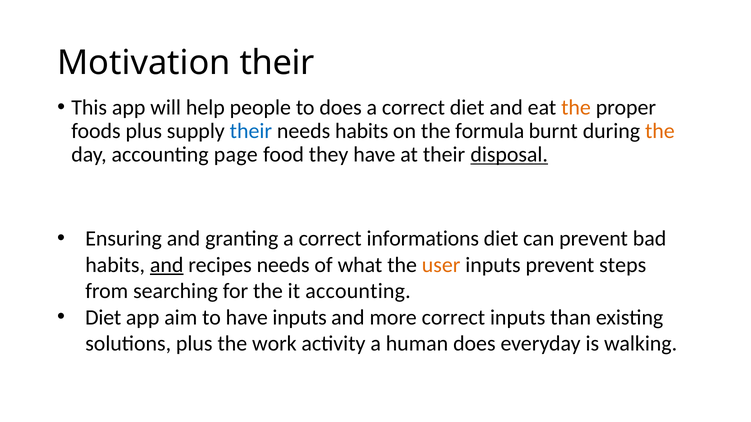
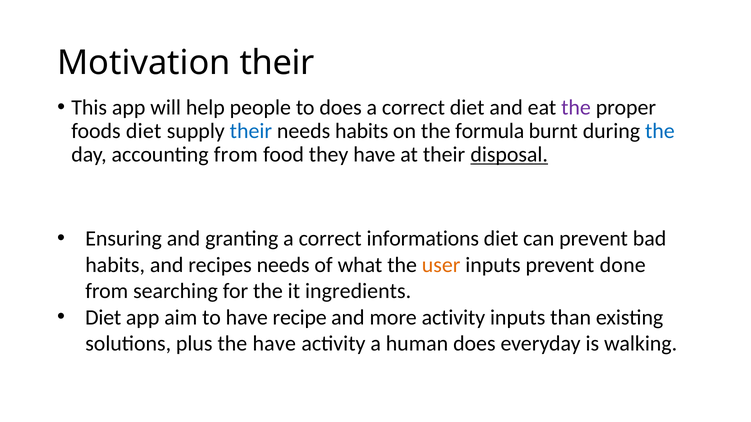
the colour: orange -> purple (576, 107)
foods plus: plus -> diet (144, 131)
the colour: orange -> blue (660, 131)
accounting page: page -> from (236, 155)
and underline: present -> none (167, 265)
steps: steps -> done (623, 265)
it accounting: accounting -> ingredients (358, 291)
have inputs: inputs -> recipe (300, 318)
more correct: correct -> activity (453, 318)
the work: work -> have (274, 344)
